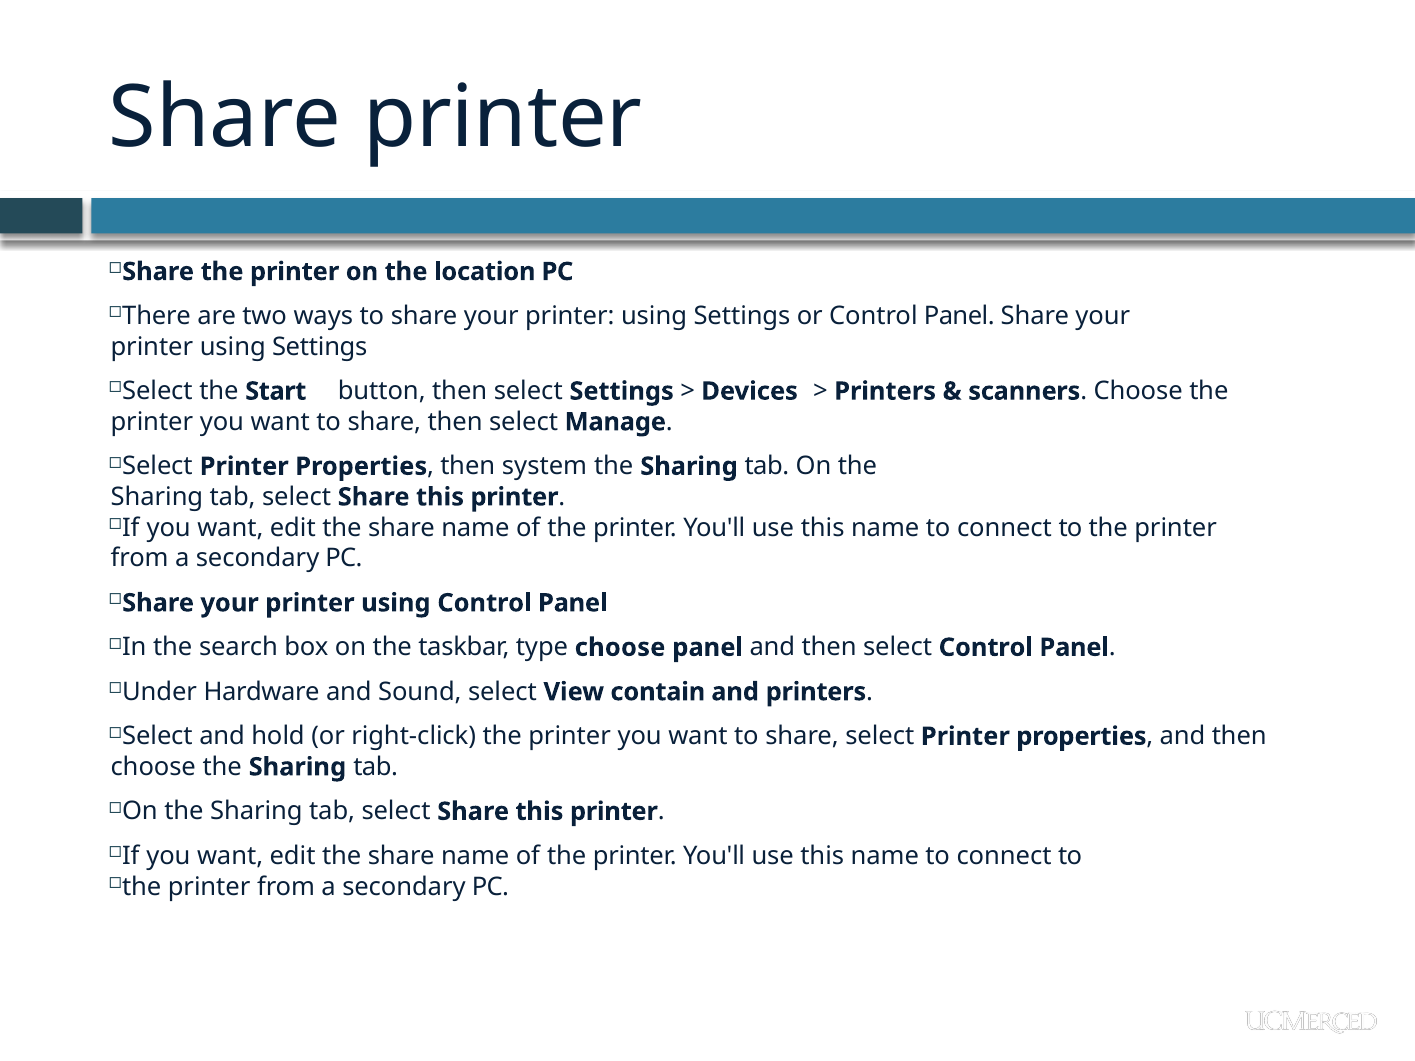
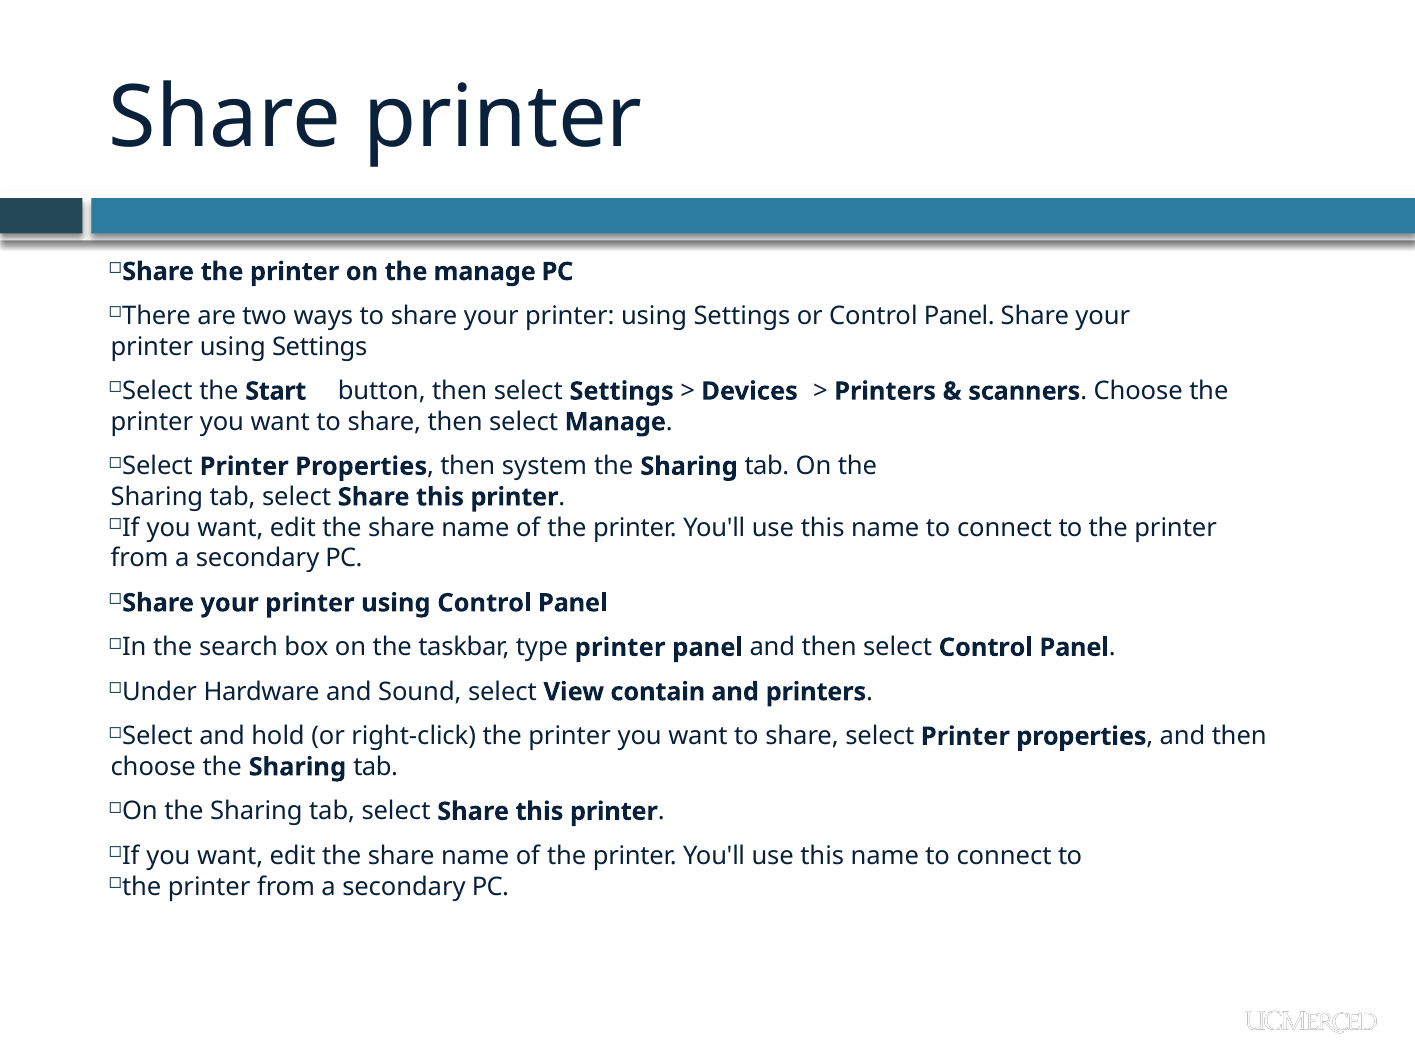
the location: location -> manage (485, 272)
type choose: choose -> printer (620, 648)
